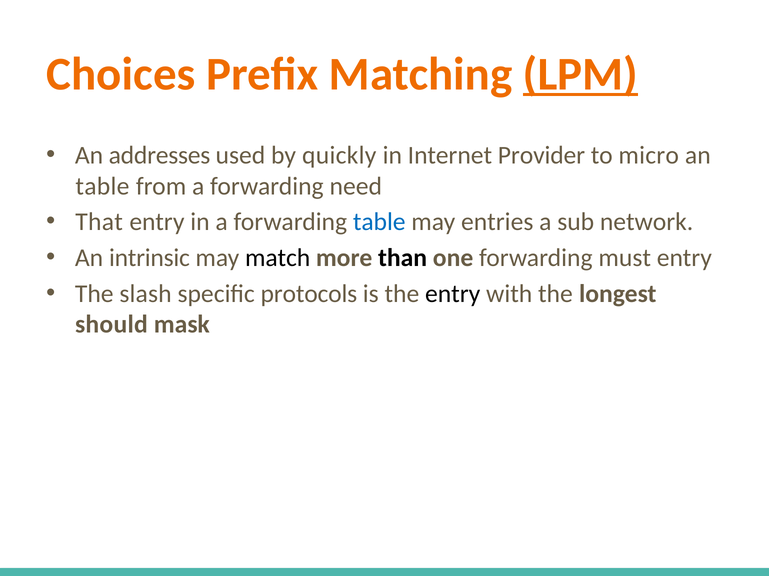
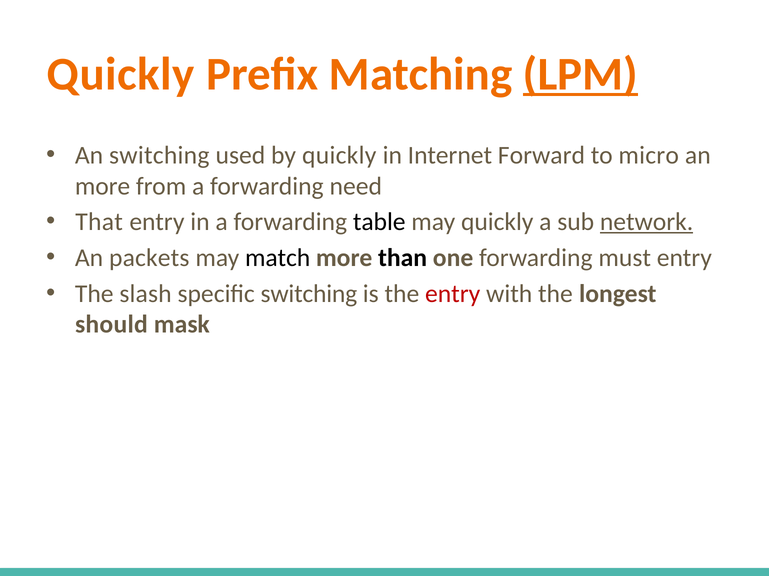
Choices: Choices -> Quickly (121, 74)
An addresses: addresses -> switching (159, 156)
Provider: Provider -> Forward (541, 156)
table: table -> more (103, 186)
table colour: blue -> black (379, 222)
may entries: entries -> quickly (497, 222)
network underline: none -> present (647, 222)
intrinsic: intrinsic -> packets (149, 258)
specific protocols: protocols -> switching (309, 294)
entry colour: black -> red (453, 294)
